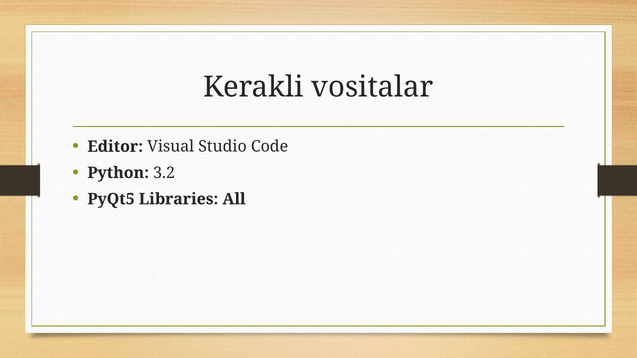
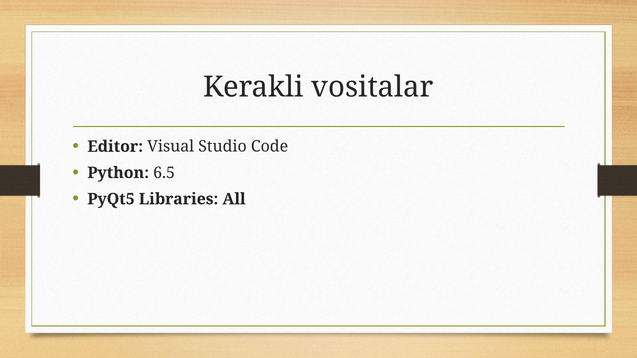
3.2: 3.2 -> 6.5 (164, 173)
